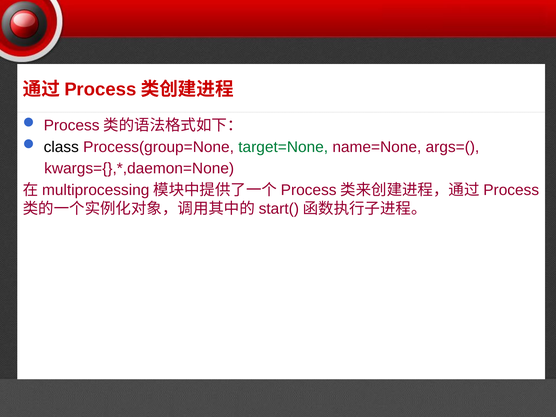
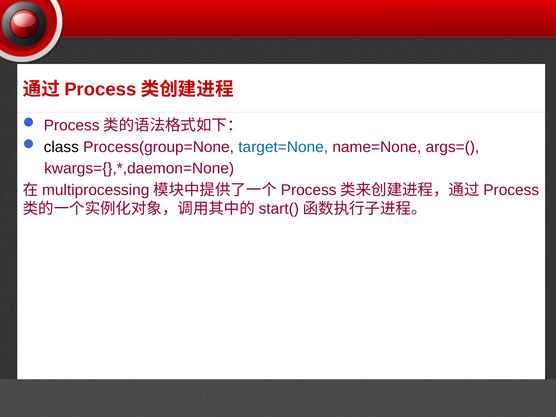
target=None colour: green -> blue (283, 147)
